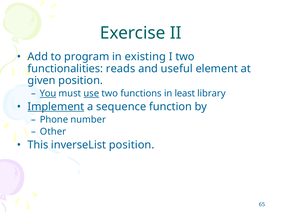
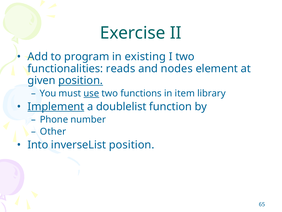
useful: useful -> nodes (177, 68)
position underline: none -> present (81, 80)
You underline: present -> none (48, 93)
least: least -> item (185, 93)
sequence: sequence -> doublelist (121, 106)
This: This -> Into (38, 144)
